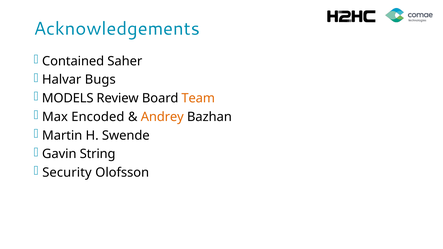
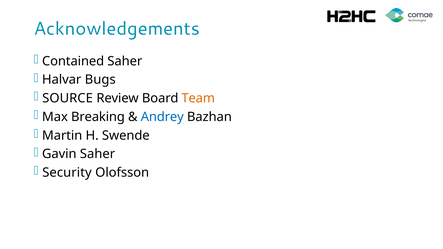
MODELS: MODELS -> SOURCE (68, 98)
Encoded: Encoded -> Breaking (98, 117)
Andrey colour: orange -> blue (162, 117)
Gavin String: String -> Saher (98, 154)
